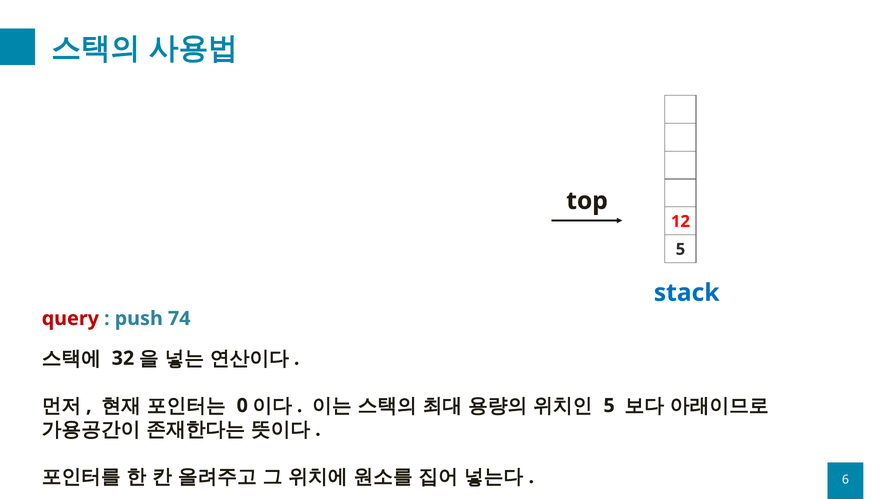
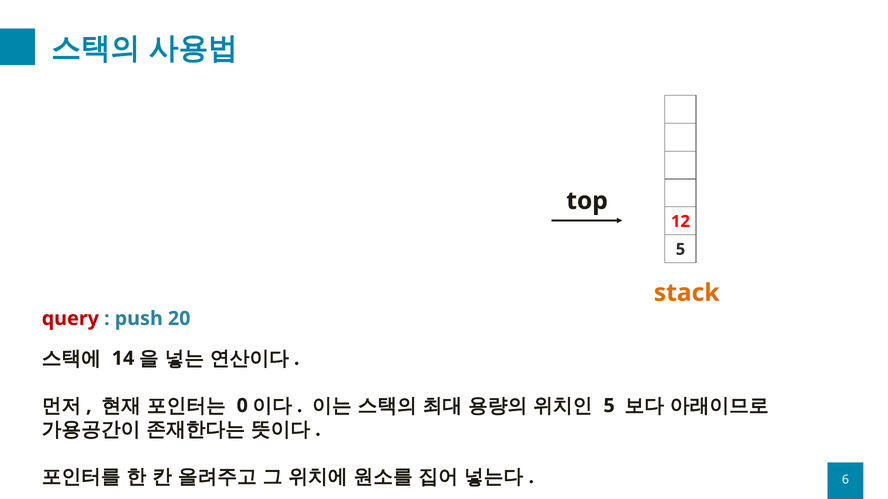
stack colour: blue -> orange (687, 293)
74: 74 -> 20 (179, 319)
32: 32 -> 14 (123, 359)
